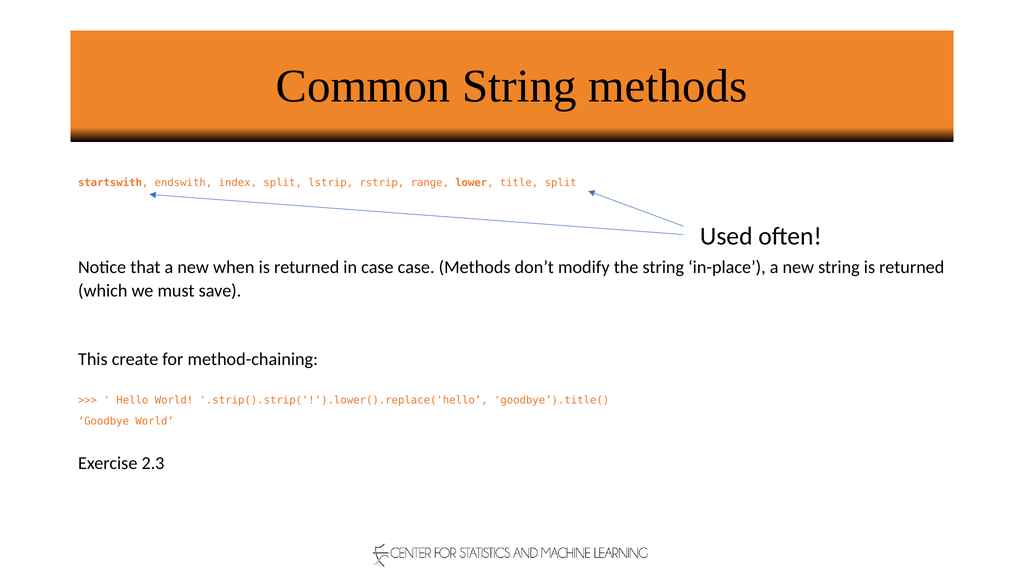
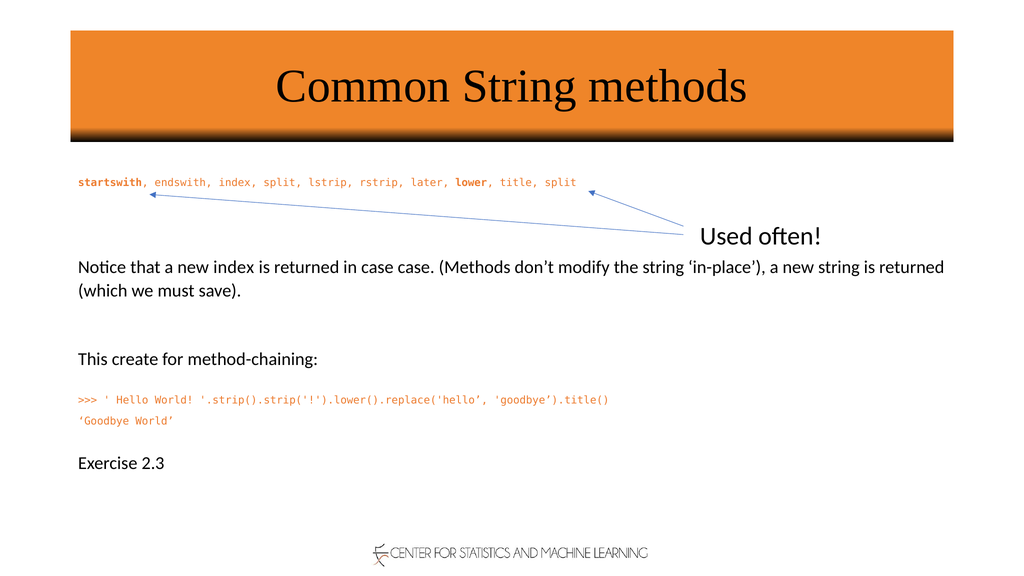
range: range -> later (430, 183)
new when: when -> index (234, 267)
